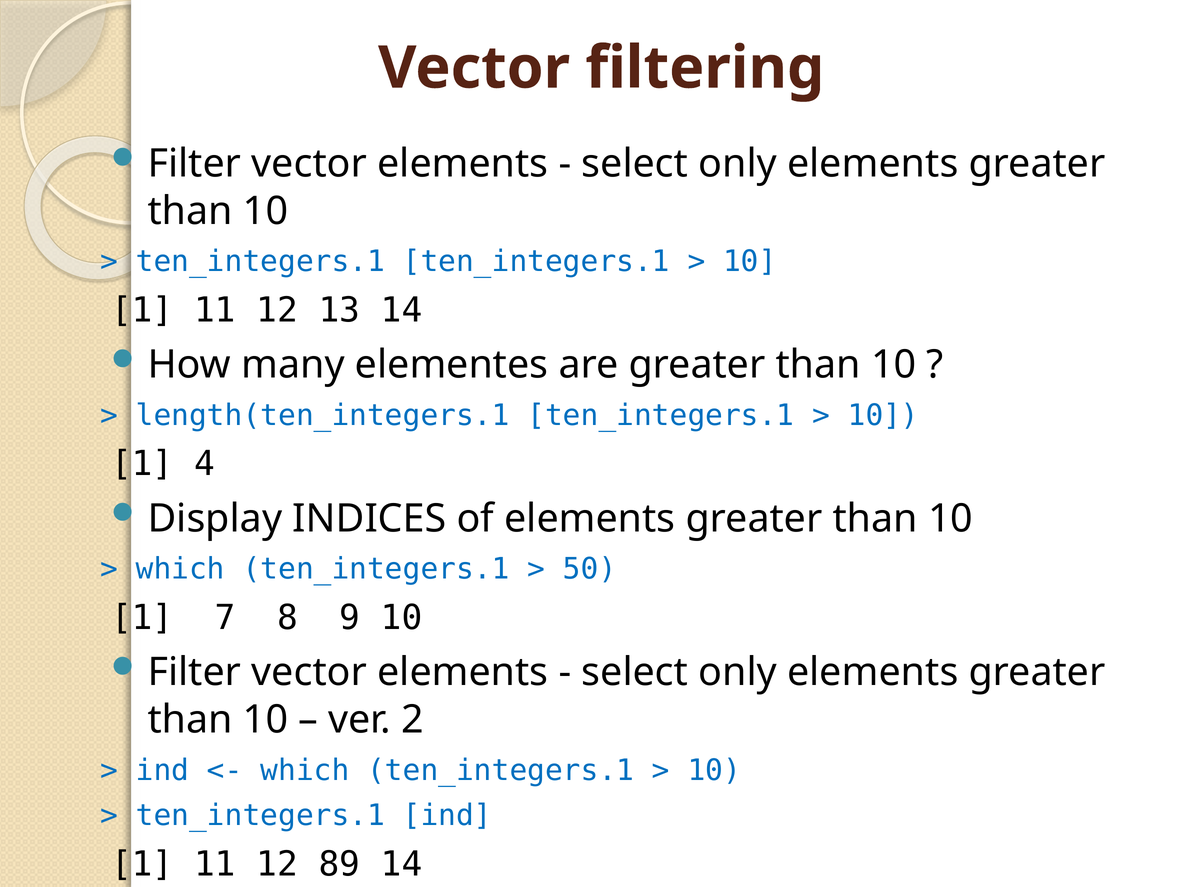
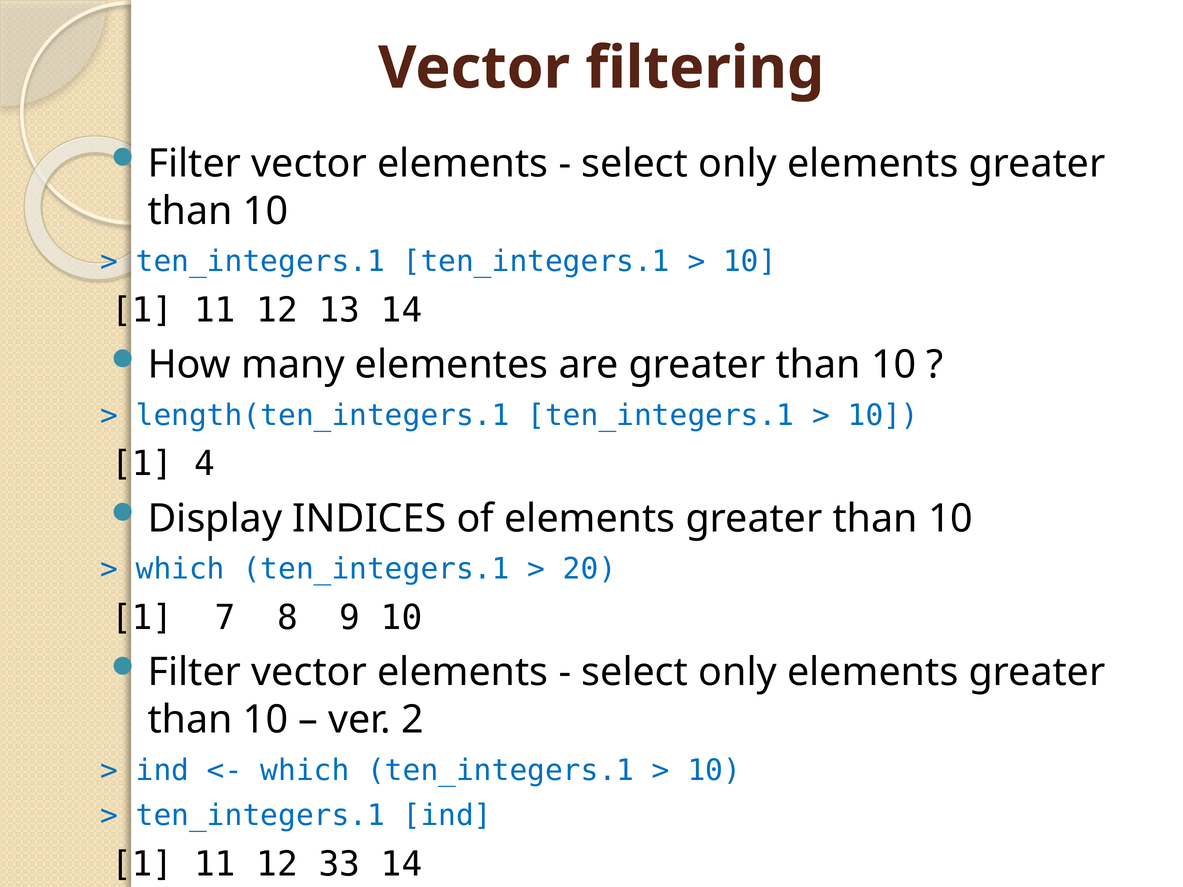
50: 50 -> 20 (590, 569)
89: 89 -> 33 (339, 865)
